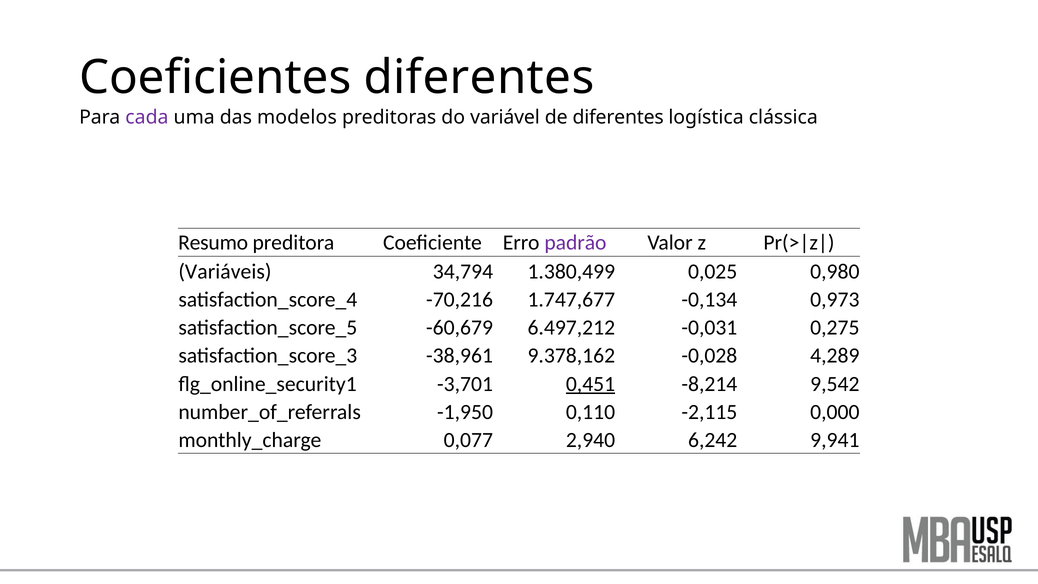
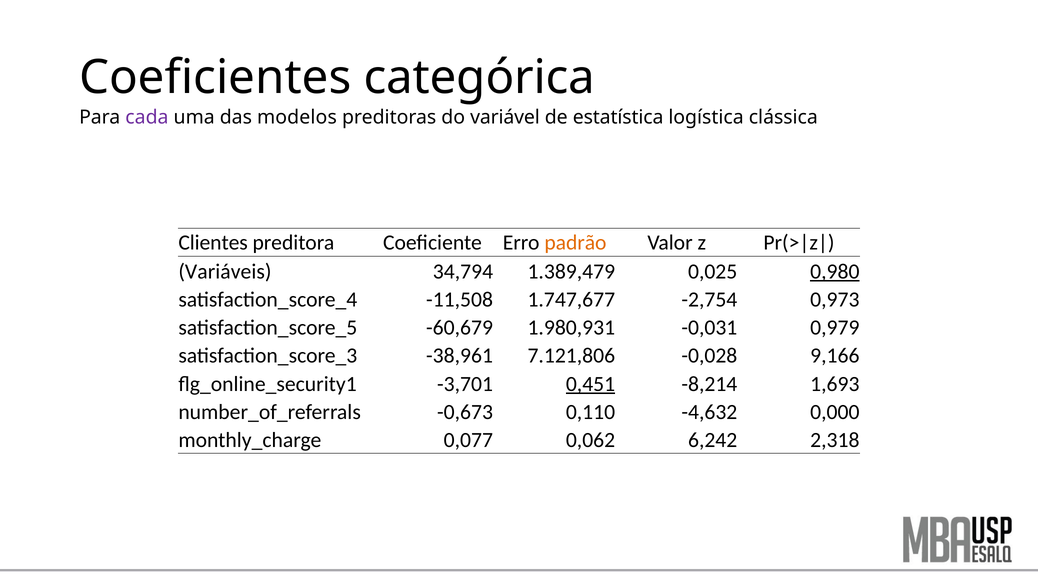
Coeficientes diferentes: diferentes -> categórica (479, 77)
de diferentes: diferentes -> estatística (618, 117)
Resumo: Resumo -> Clientes (213, 243)
padrão colour: purple -> orange (575, 243)
1.380,499: 1.380,499 -> 1.389,479 (571, 271)
0,980 underline: none -> present (835, 271)
-70,216: -70,216 -> -11,508 (460, 300)
-0,134: -0,134 -> -2,754 (709, 300)
6.497,212: 6.497,212 -> 1.980,931 (571, 328)
0,275: 0,275 -> 0,979 (835, 328)
9.378,162: 9.378,162 -> 7.121,806 (571, 356)
4,289: 4,289 -> 9,166 (835, 356)
9,542: 9,542 -> 1,693 (835, 384)
-1,950: -1,950 -> -0,673 (465, 412)
-2,115: -2,115 -> -4,632 (709, 412)
2,940: 2,940 -> 0,062 (591, 440)
9,941: 9,941 -> 2,318 (835, 440)
